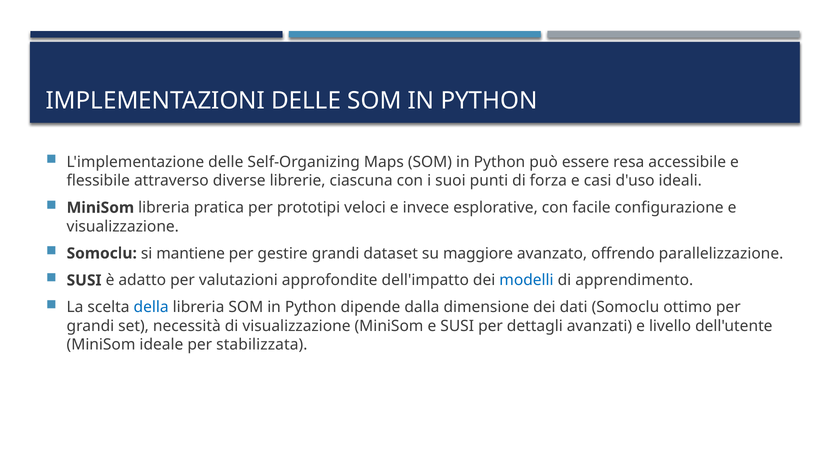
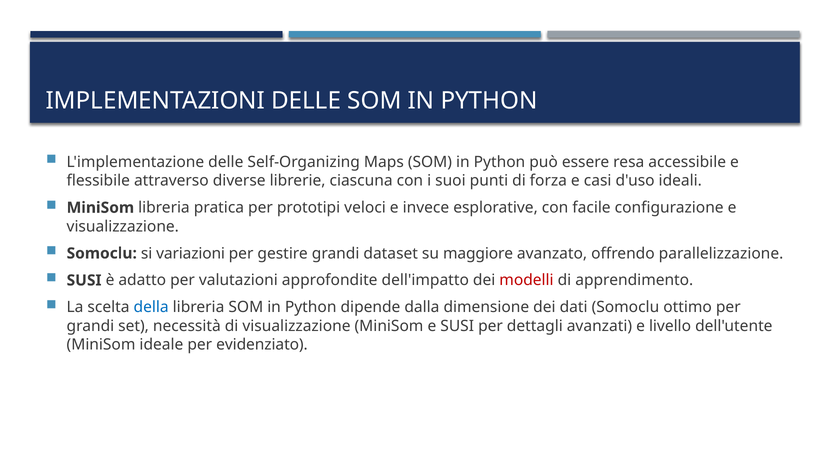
mantiene: mantiene -> variazioni (191, 253)
modelli colour: blue -> red (526, 280)
stabilizzata: stabilizzata -> evidenziato (262, 345)
